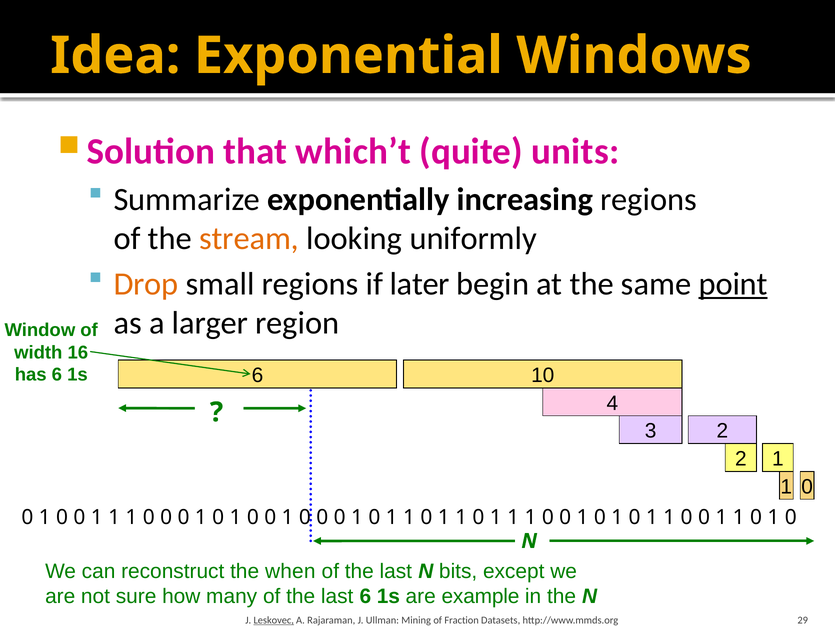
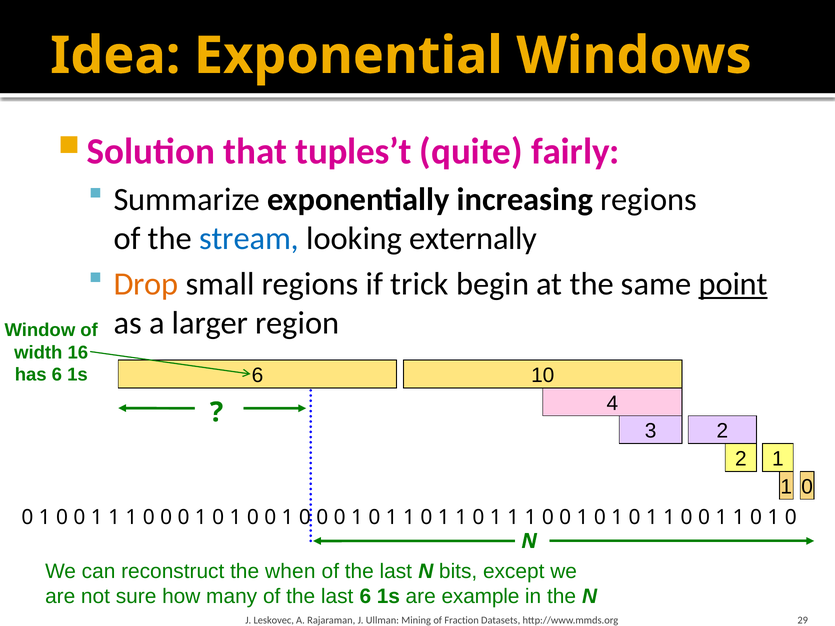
which’t: which’t -> tuples’t (353, 151)
units: units -> fairly (575, 151)
stream colour: orange -> blue (249, 238)
uniformly: uniformly -> externally (473, 238)
later: later -> trick (420, 284)
Leskovec underline: present -> none (274, 621)
